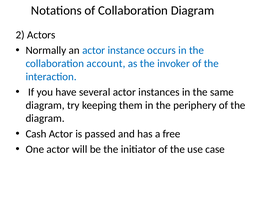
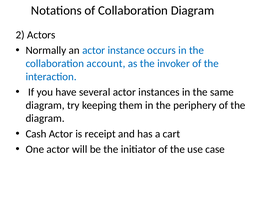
passed: passed -> receipt (100, 134)
free: free -> cart (171, 134)
